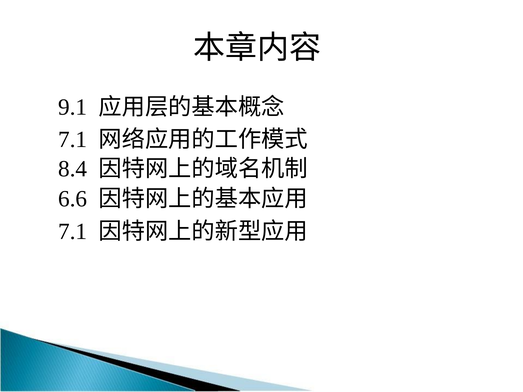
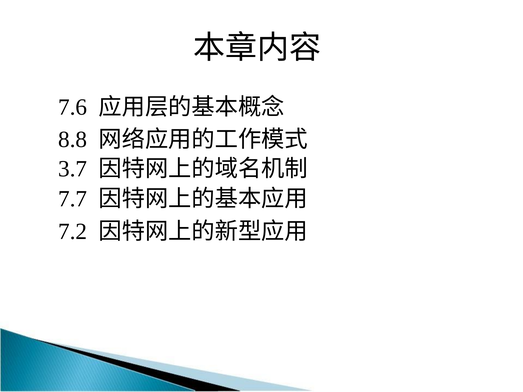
9.1: 9.1 -> 7.6 (73, 107)
7.1: 7.1 -> 8.8 (73, 140)
8.4: 8.4 -> 3.7 (73, 169)
6.6: 6.6 -> 7.7 (73, 199)
7.1: 7.1 -> 7.2 (73, 232)
